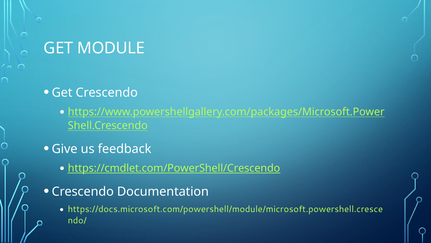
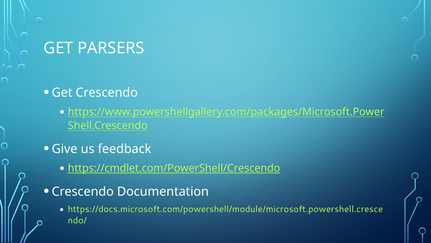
MODULE: MODULE -> PARSERS (111, 48)
